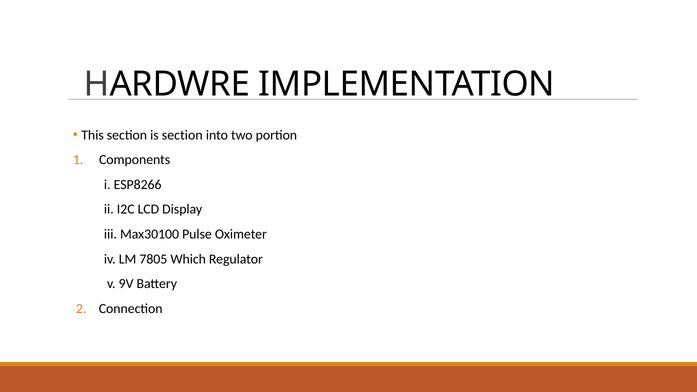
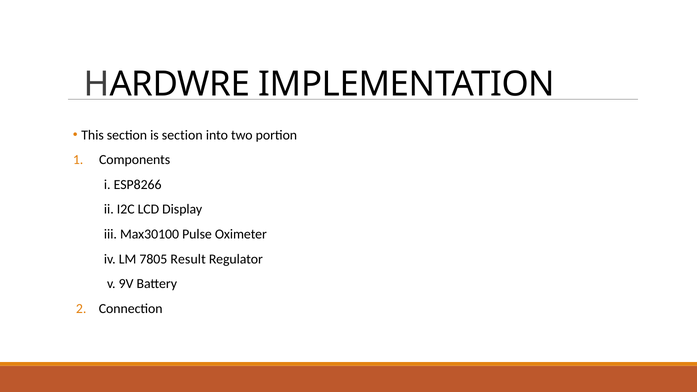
Which: Which -> Result (188, 259)
